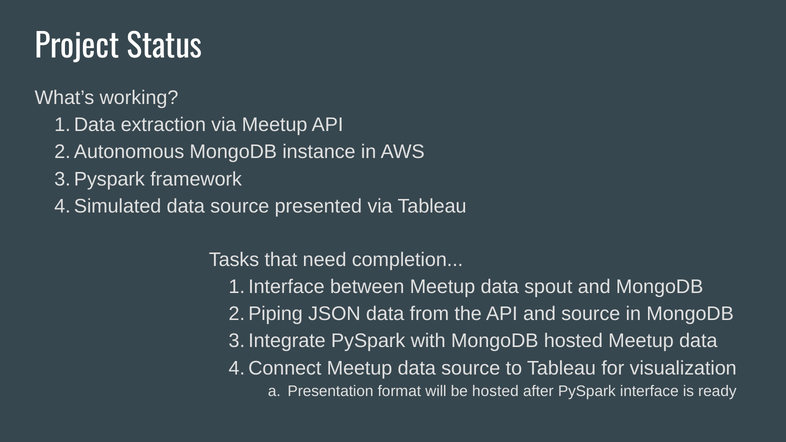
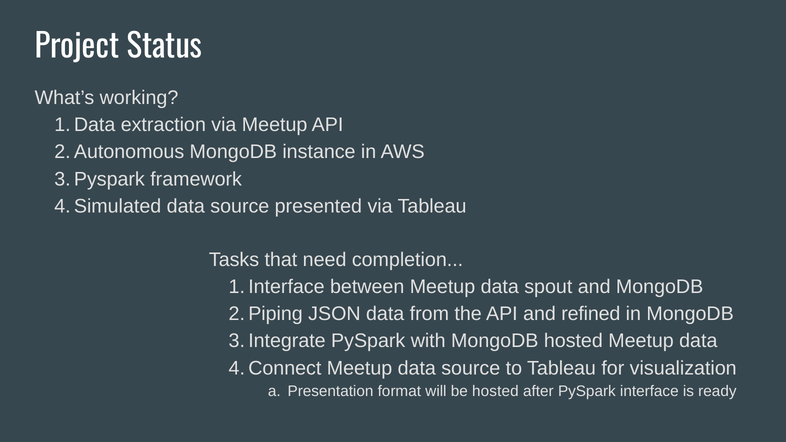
and source: source -> refined (591, 314)
